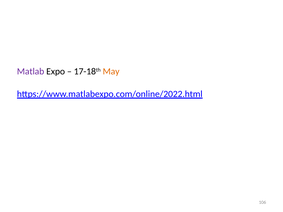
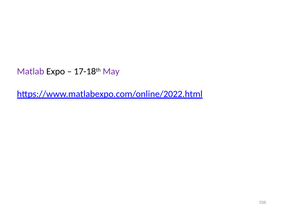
May colour: orange -> purple (111, 72)
